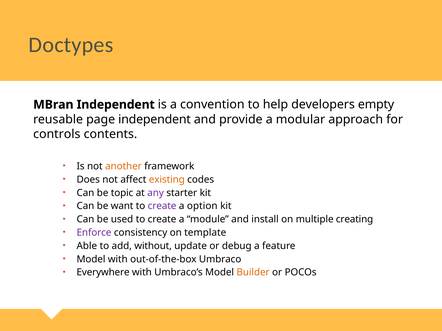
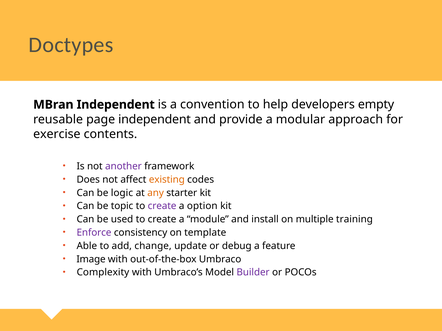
controls: controls -> exercise (57, 134)
another colour: orange -> purple (123, 166)
topic: topic -> logic (122, 193)
any colour: purple -> orange (156, 193)
want: want -> topic (122, 206)
creating: creating -> training (354, 220)
without: without -> change (153, 246)
Model: Model -> Image (91, 260)
Everywhere: Everywhere -> Complexity (103, 273)
Builder colour: orange -> purple (253, 273)
